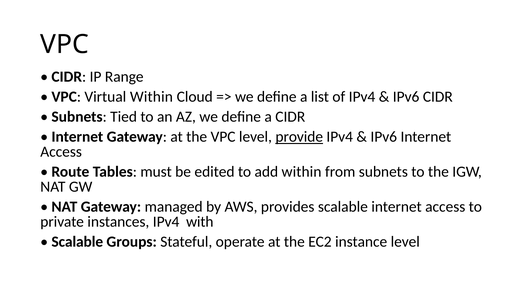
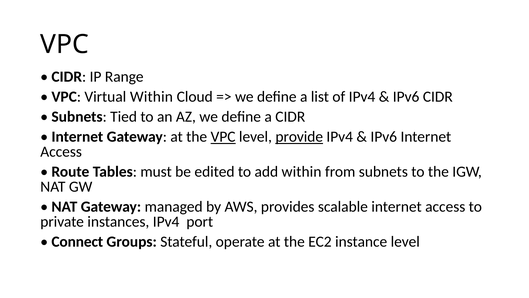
VPC underline: none -> present (223, 137)
with: with -> port (200, 222)
Scalable: Scalable -> Connect (77, 241)
